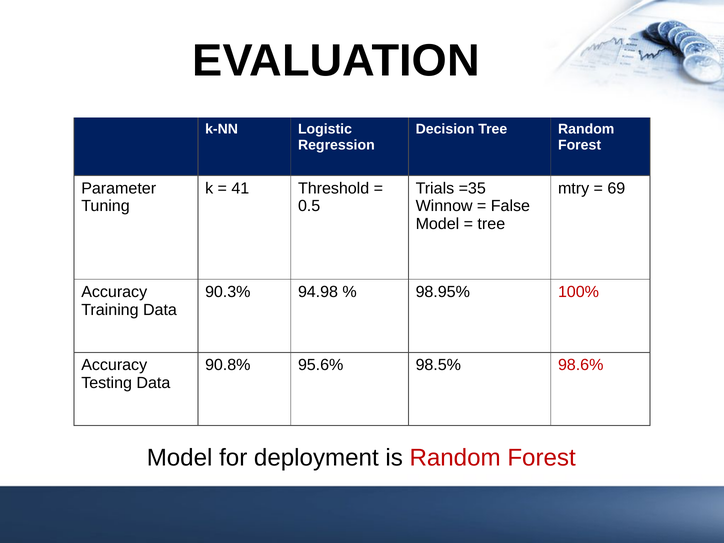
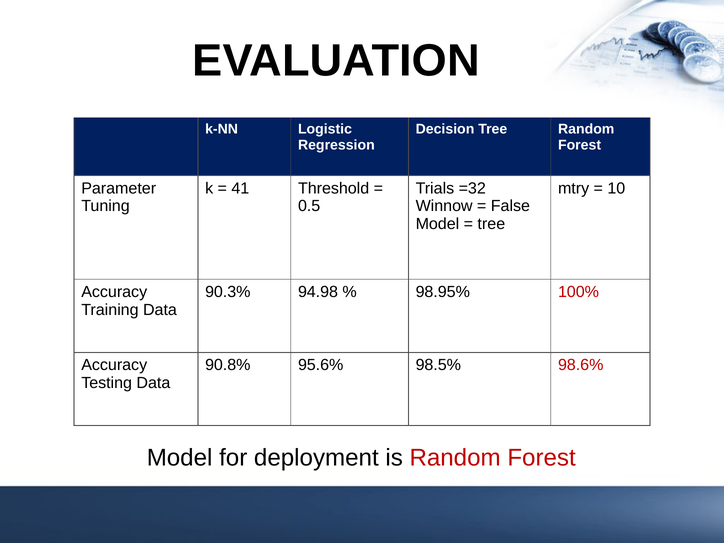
=35: =35 -> =32 (472, 188)
69: 69 -> 10 (616, 188)
